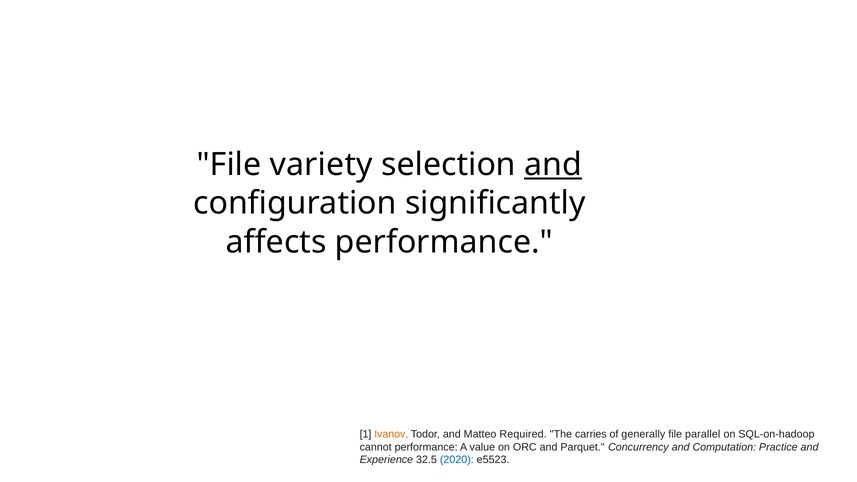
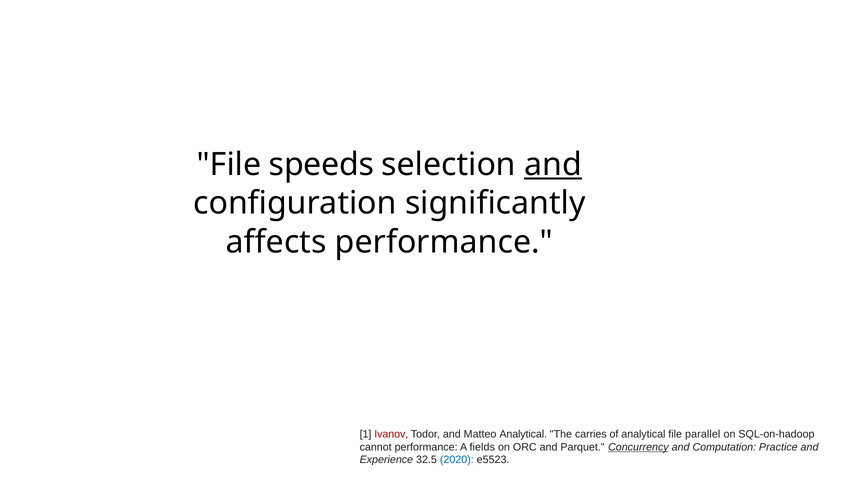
variety: variety -> speeds (321, 165)
Ivanov colour: orange -> red (391, 434)
Matteo Required: Required -> Analytical (523, 434)
of generally: generally -> analytical (643, 434)
value: value -> fields (482, 447)
Concurrency underline: none -> present (638, 447)
